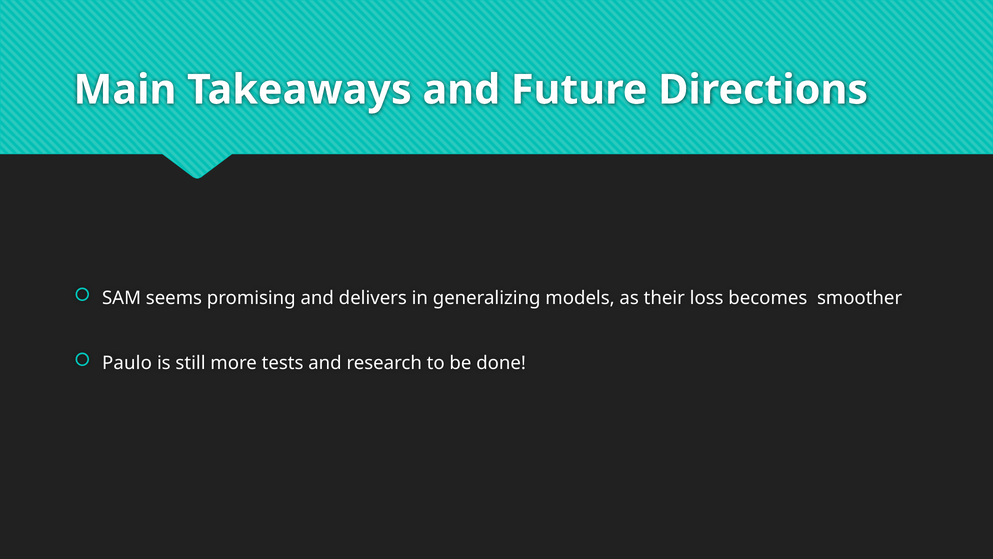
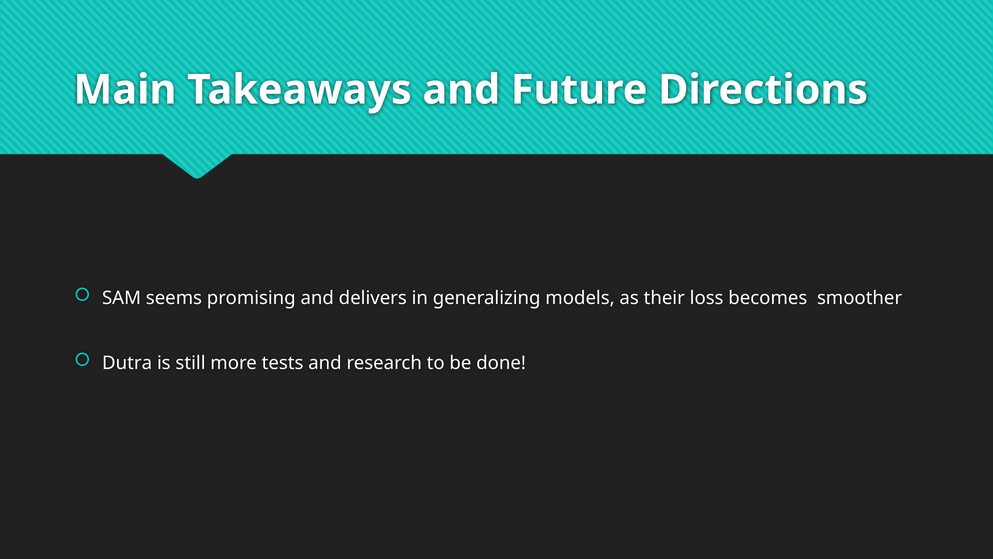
Paulo: Paulo -> Dutra (127, 363)
